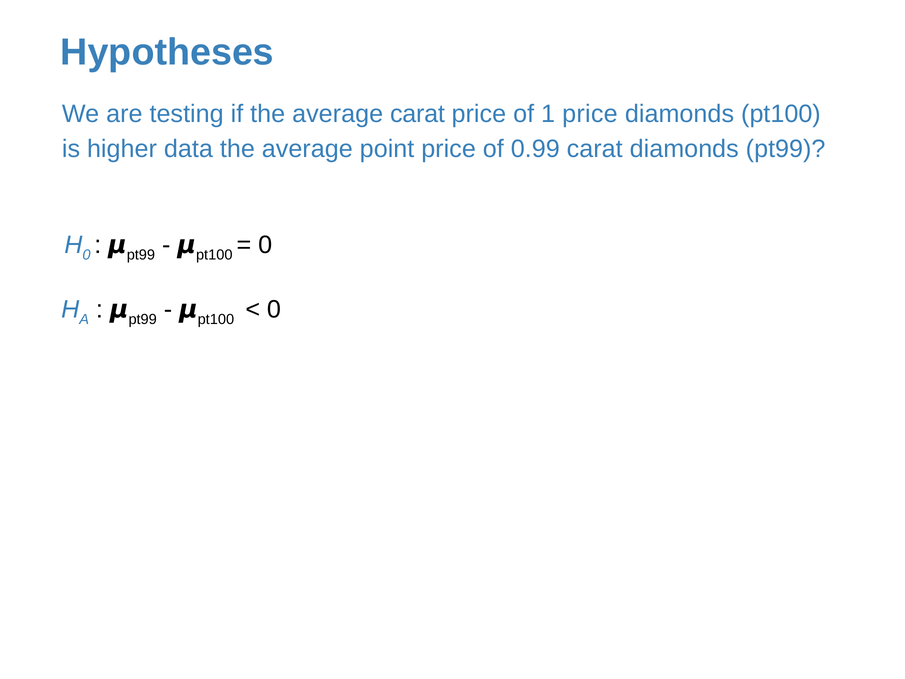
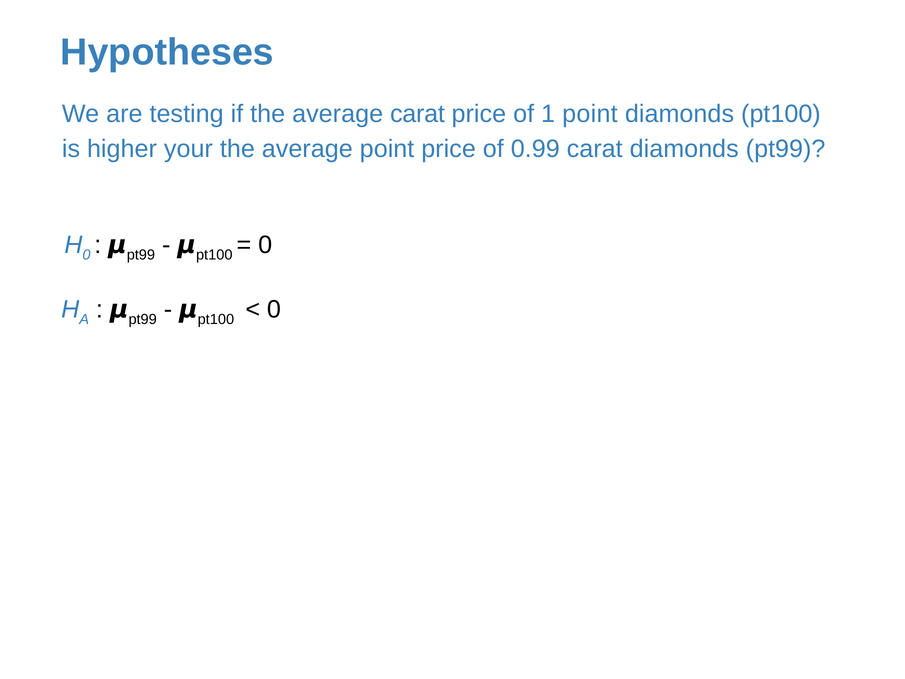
1 price: price -> point (590, 114)
data: data -> your (188, 149)
